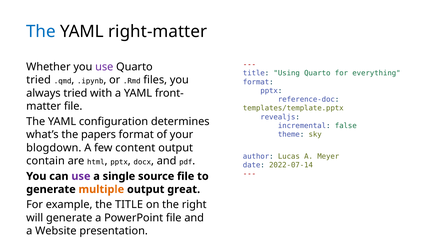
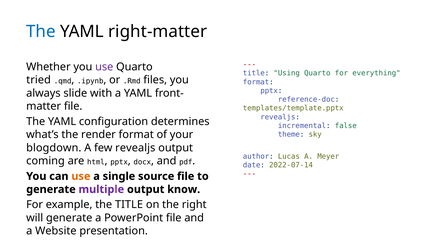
always tried: tried -> slide (75, 93)
papers: papers -> render (98, 135)
few content: content -> revealjs (135, 148)
contain: contain -> coming (46, 161)
use colour: purple -> orange (81, 176)
multiple colour: orange -> purple (101, 189)
great: great -> know (184, 189)
